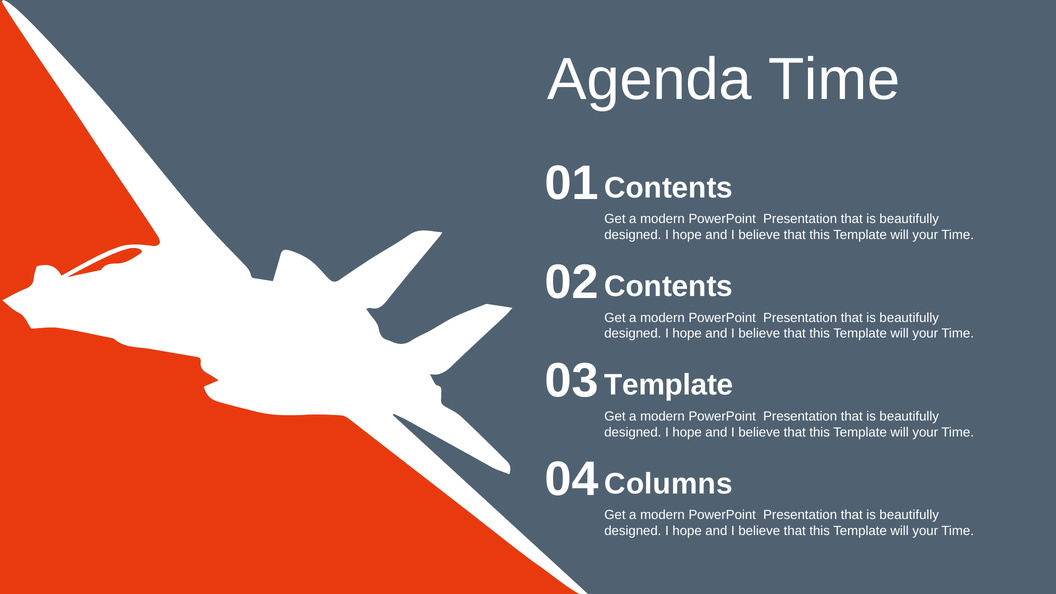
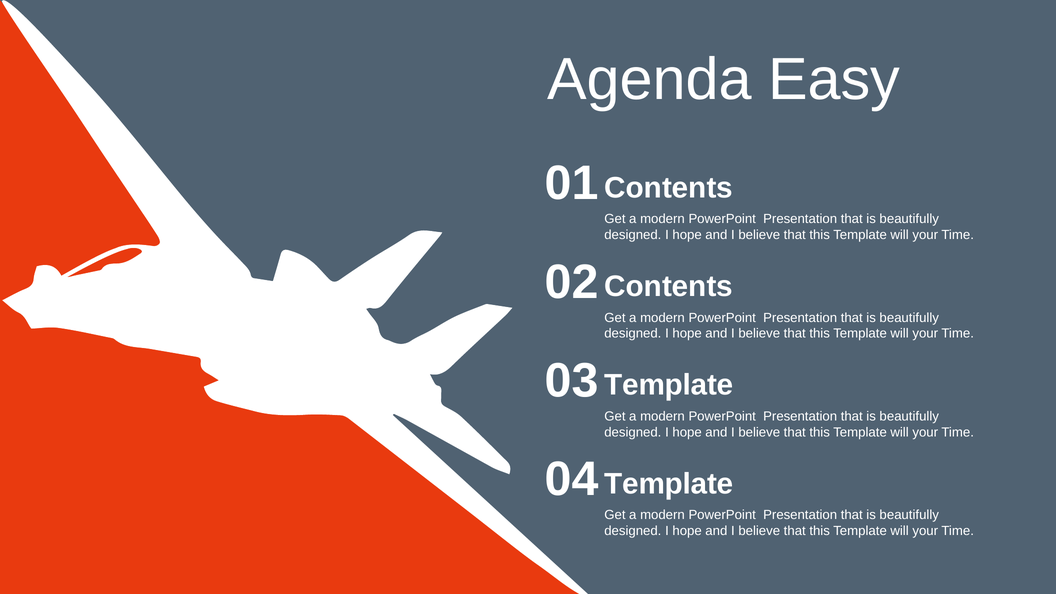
Time: Time -> Easy (834, 80)
Columns: Columns -> Template (669, 484)
